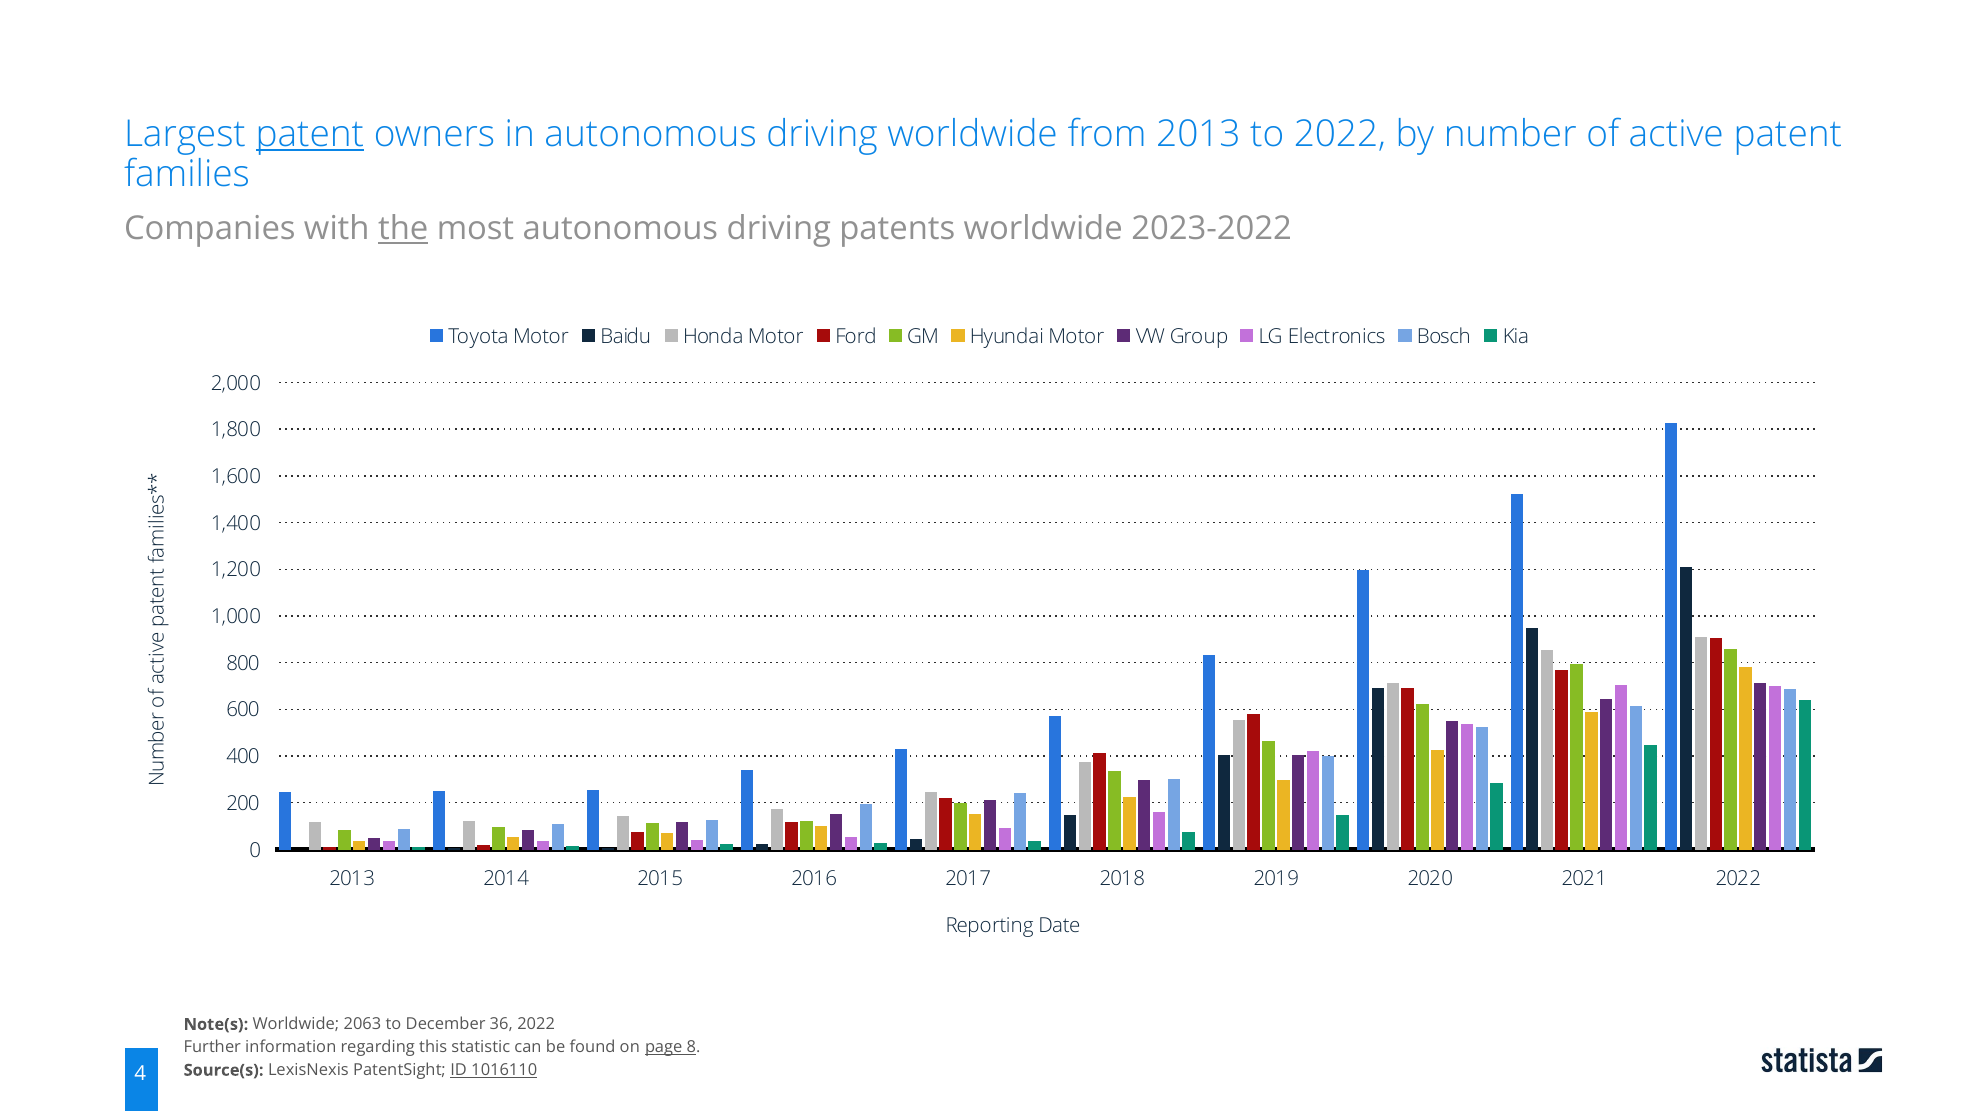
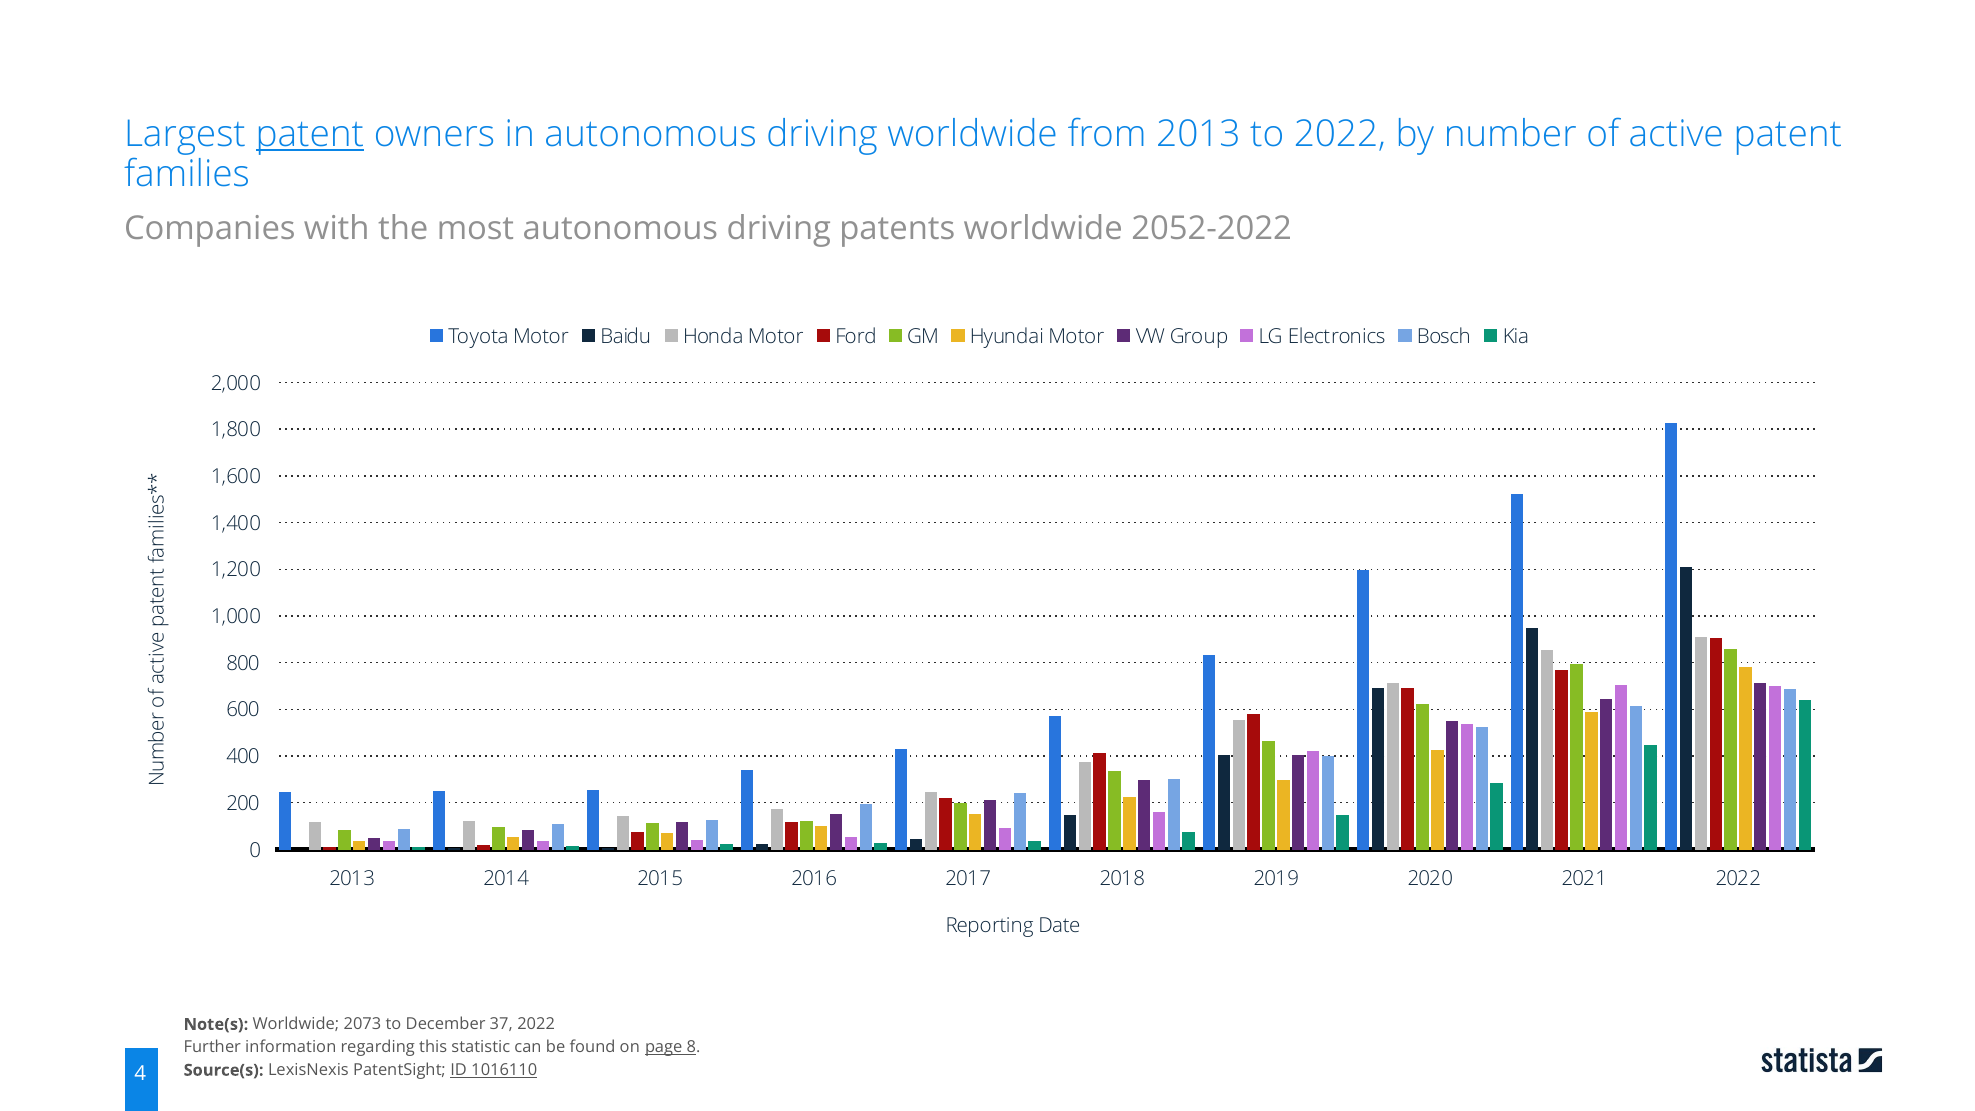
the underline: present -> none (403, 229)
2023-2022: 2023-2022 -> 2052-2022 (1212, 229)
2063: 2063 -> 2073 (362, 1024)
36: 36 -> 37 (501, 1024)
